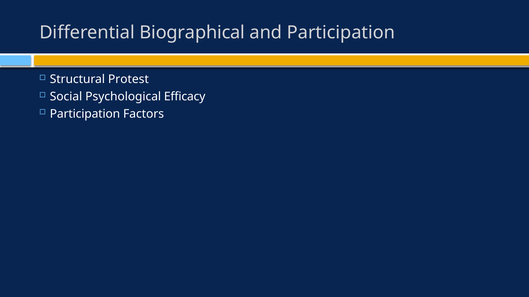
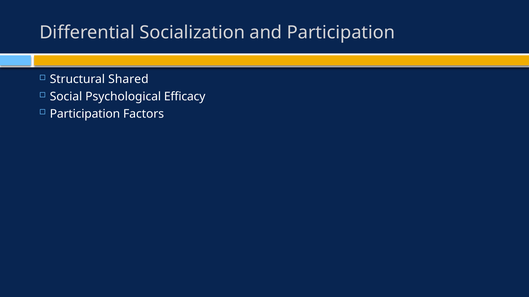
Biographical: Biographical -> Socialization (192, 33)
Protest: Protest -> Shared (128, 79)
